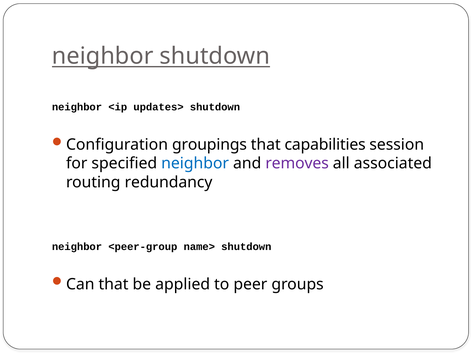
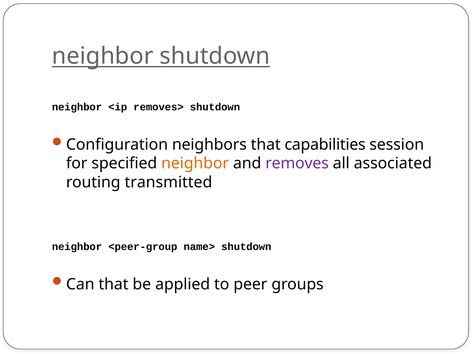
updates>: updates> -> removes> (159, 107)
groupings: groupings -> neighbors (209, 145)
neighbor colour: blue -> orange (195, 163)
redundancy: redundancy -> transmitted (168, 182)
